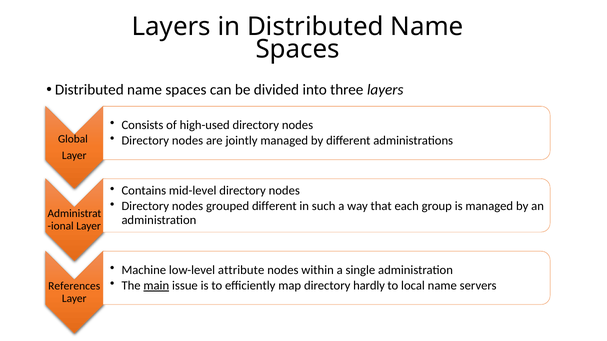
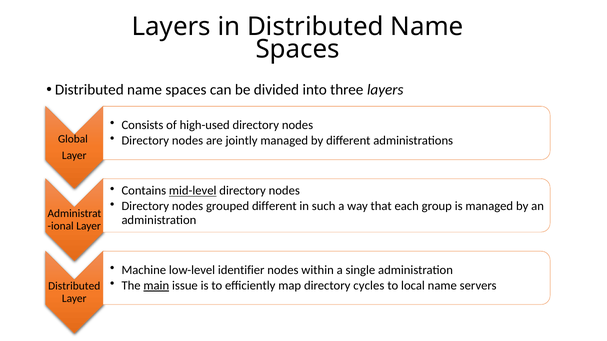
mid-level underline: none -> present (193, 191)
attribute: attribute -> identifier (241, 270)
hardly: hardly -> cycles (369, 286)
References: References -> Distributed (74, 286)
